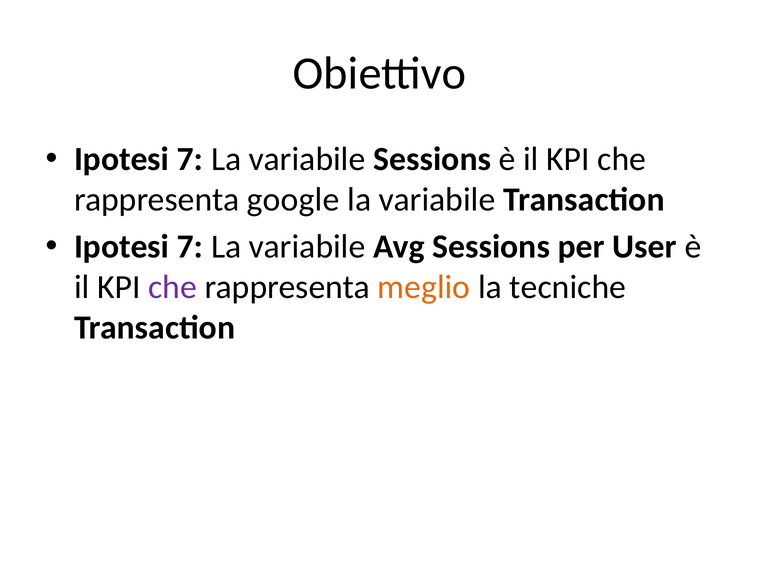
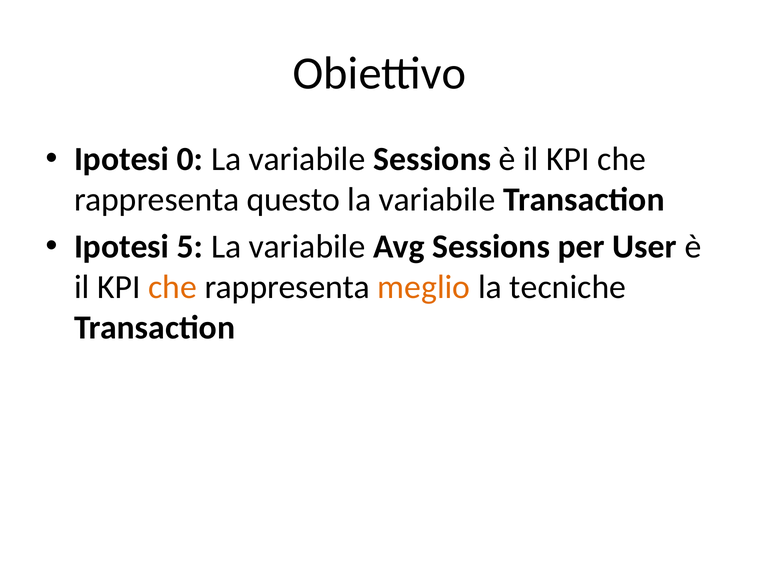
7: 7 -> 0 (190, 159)
google: google -> questo (293, 200)
7: 7 -> 5 (190, 247)
che colour: purple -> orange (173, 287)
